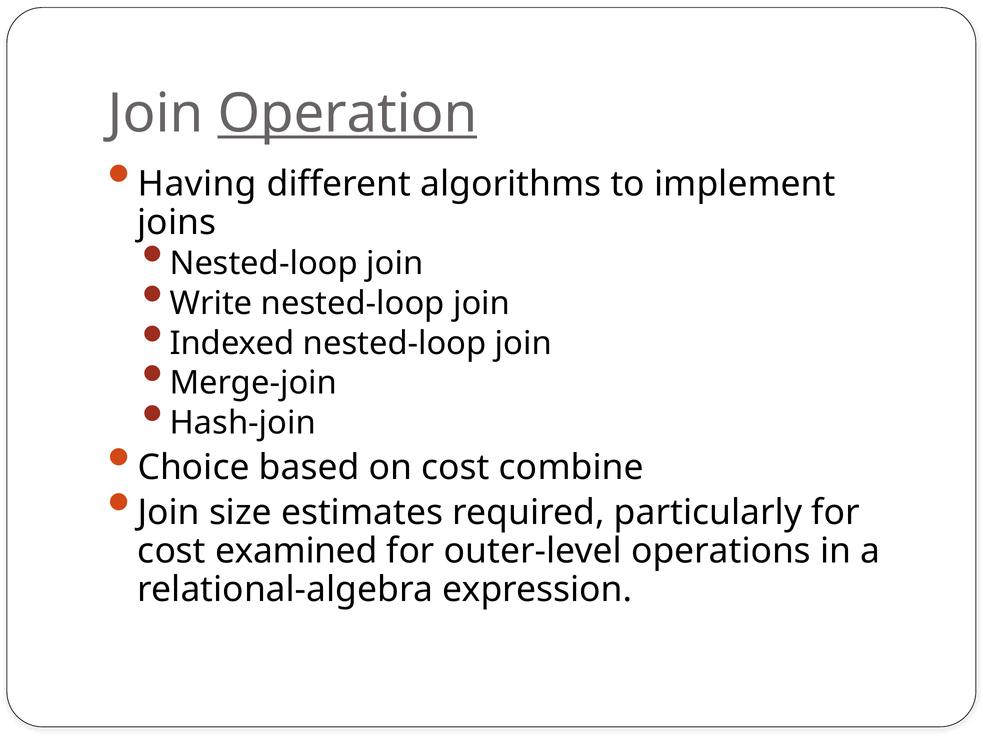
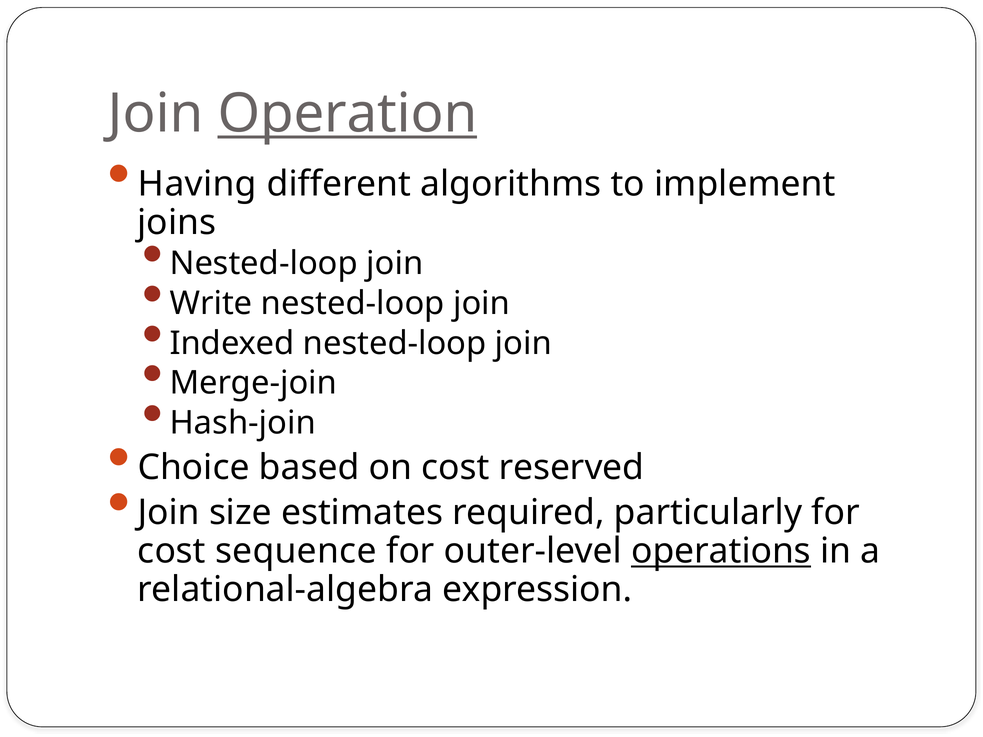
combine: combine -> reserved (571, 468)
examined: examined -> sequence (296, 551)
operations underline: none -> present (721, 551)
